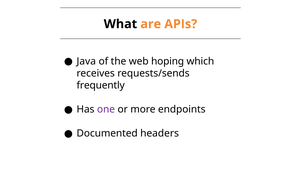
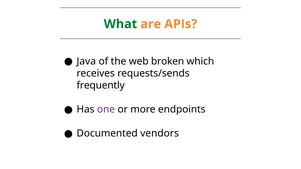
What colour: black -> green (120, 24)
hoping: hoping -> broken (168, 61)
headers: headers -> vendors (160, 134)
